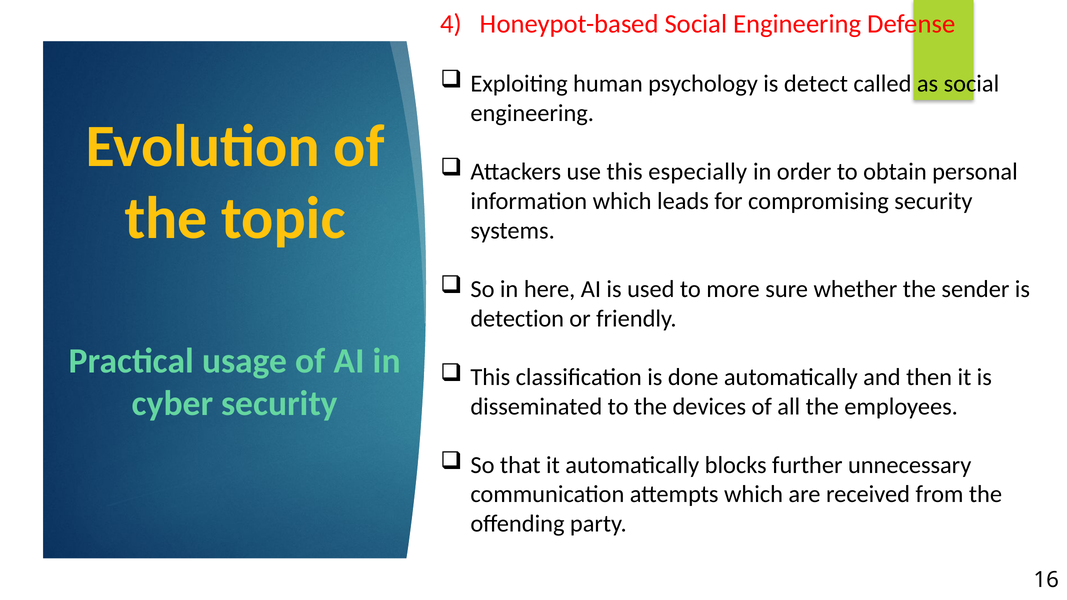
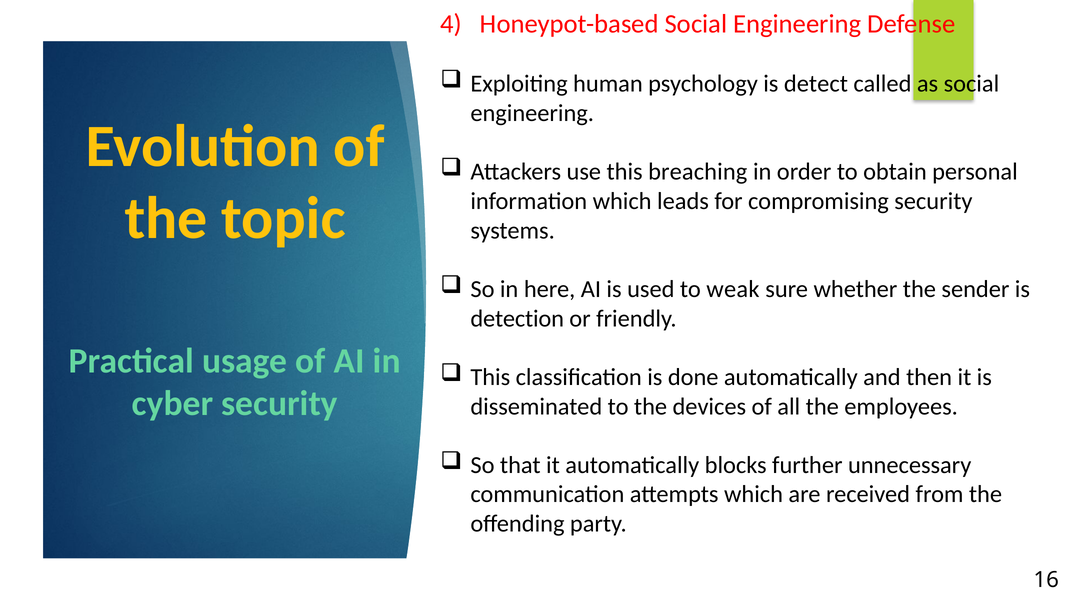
especially: especially -> breaching (698, 172)
more: more -> weak (733, 289)
